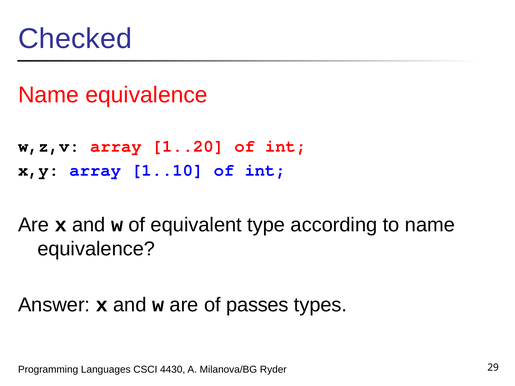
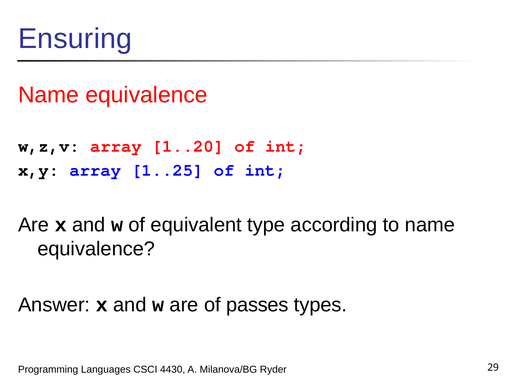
Checked: Checked -> Ensuring (75, 39)
1..10: 1..10 -> 1..25 (167, 170)
